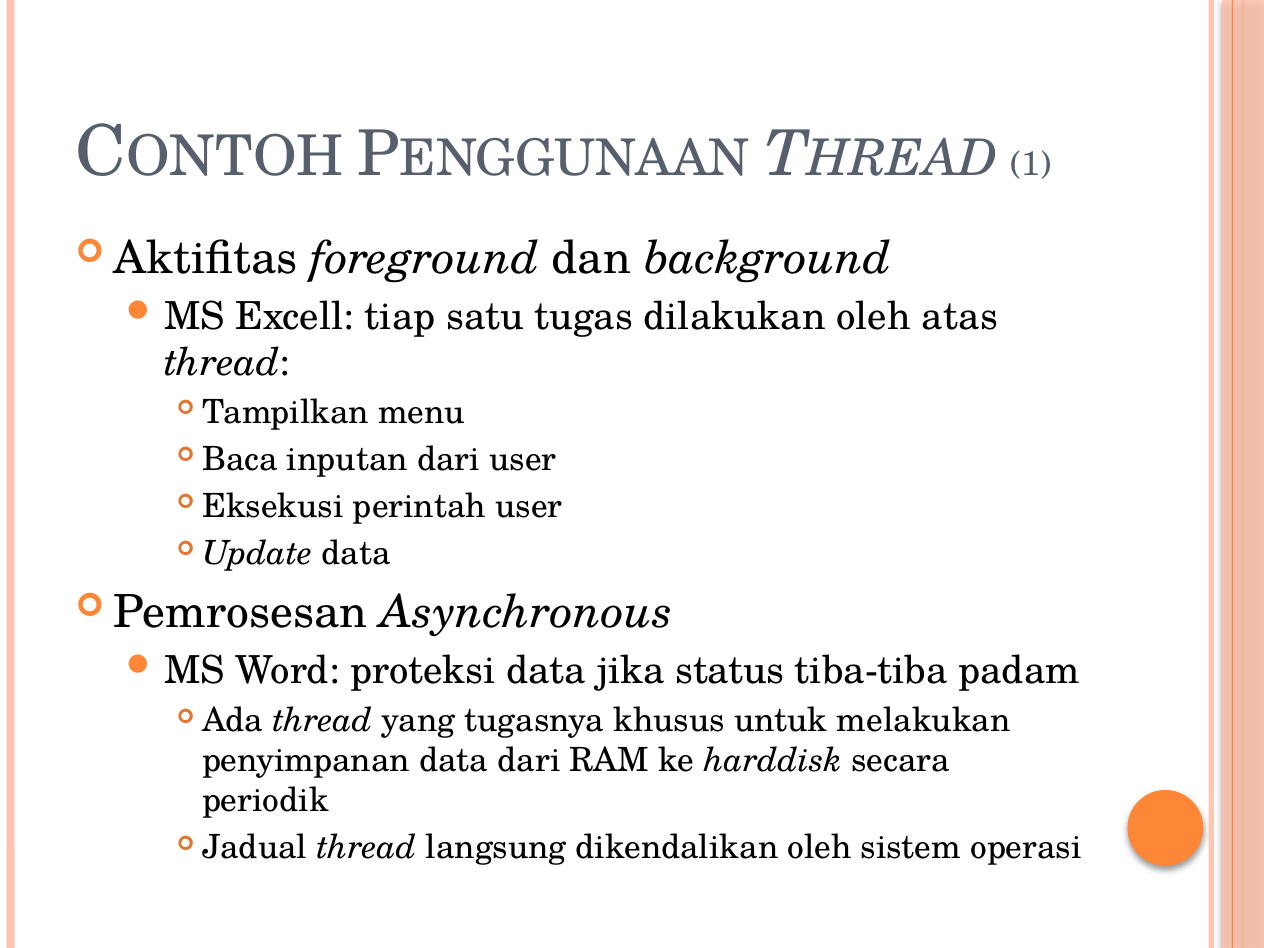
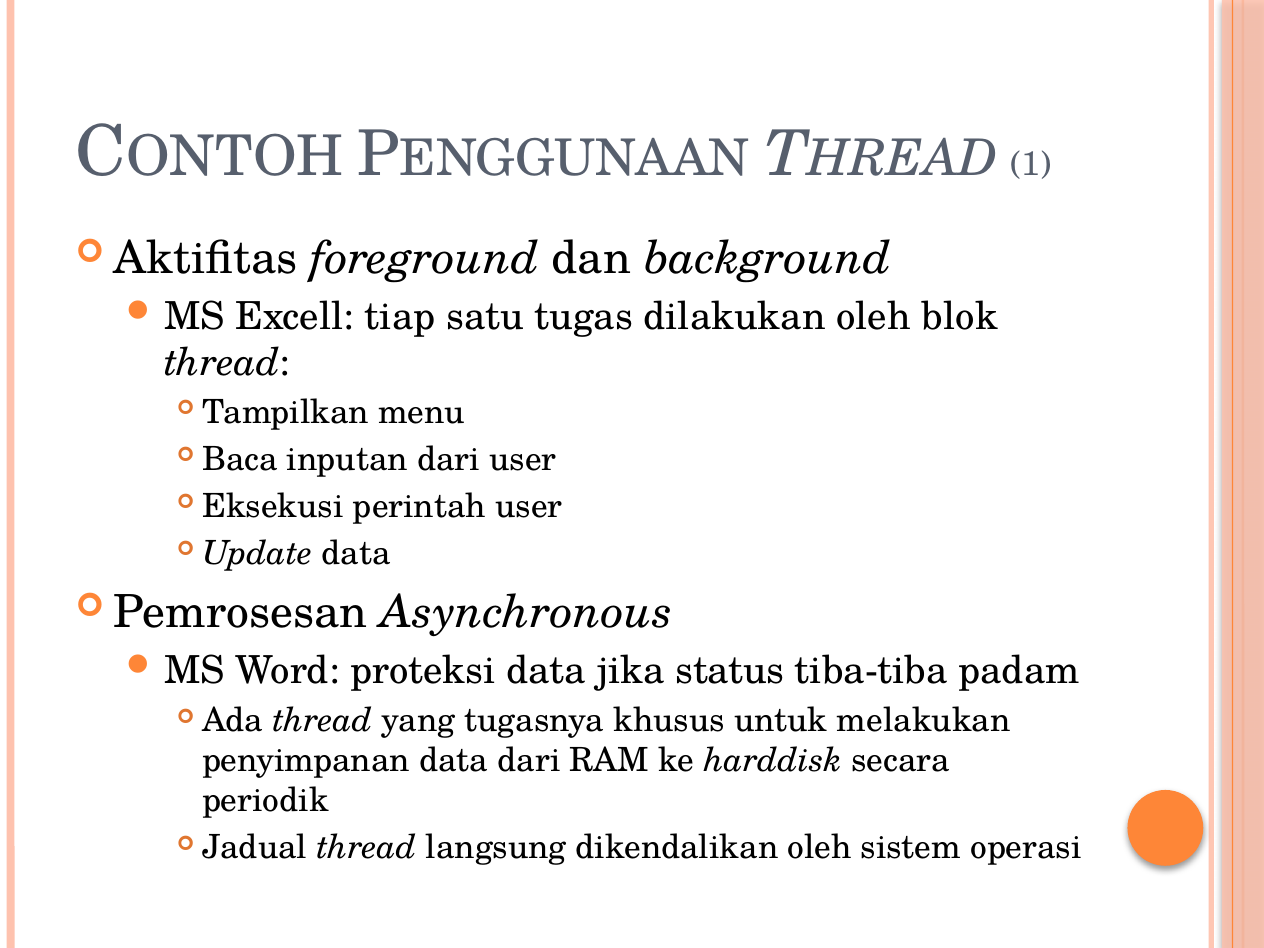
atas: atas -> blok (960, 316)
